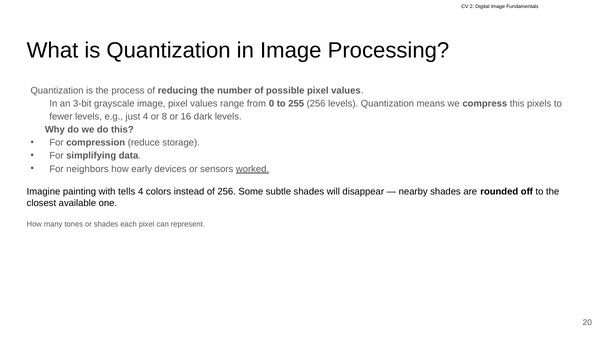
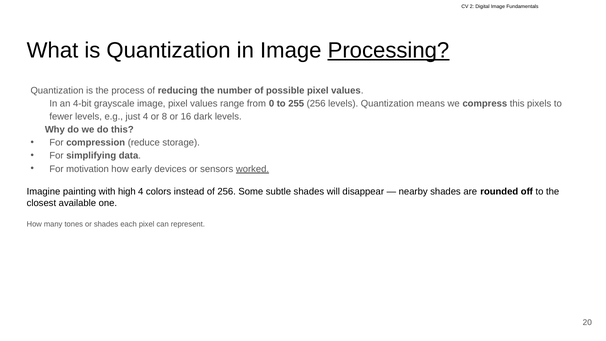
Processing underline: none -> present (388, 50)
3-bit: 3-bit -> 4-bit (82, 104)
neighbors: neighbors -> motivation (88, 169)
tells: tells -> high (127, 192)
